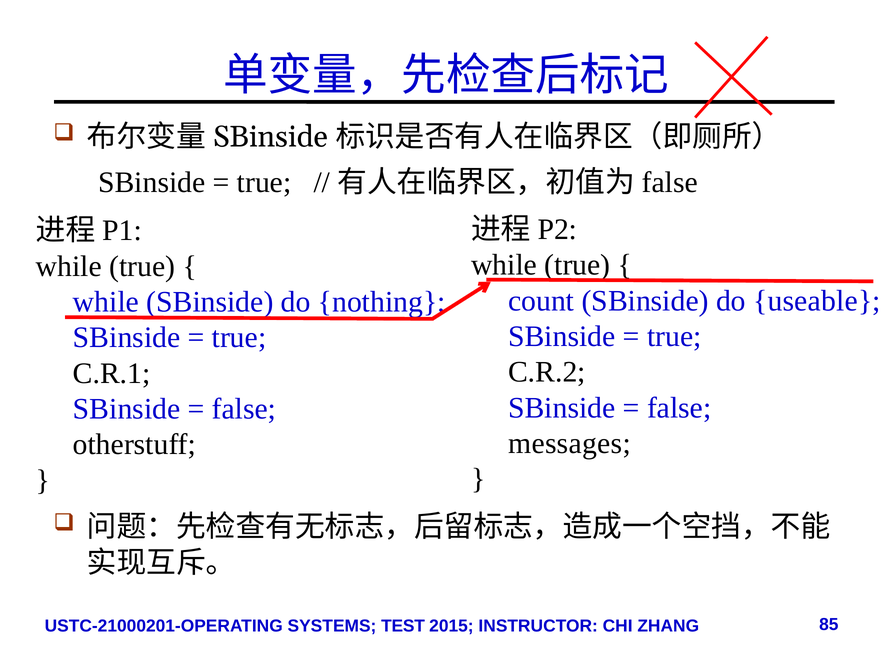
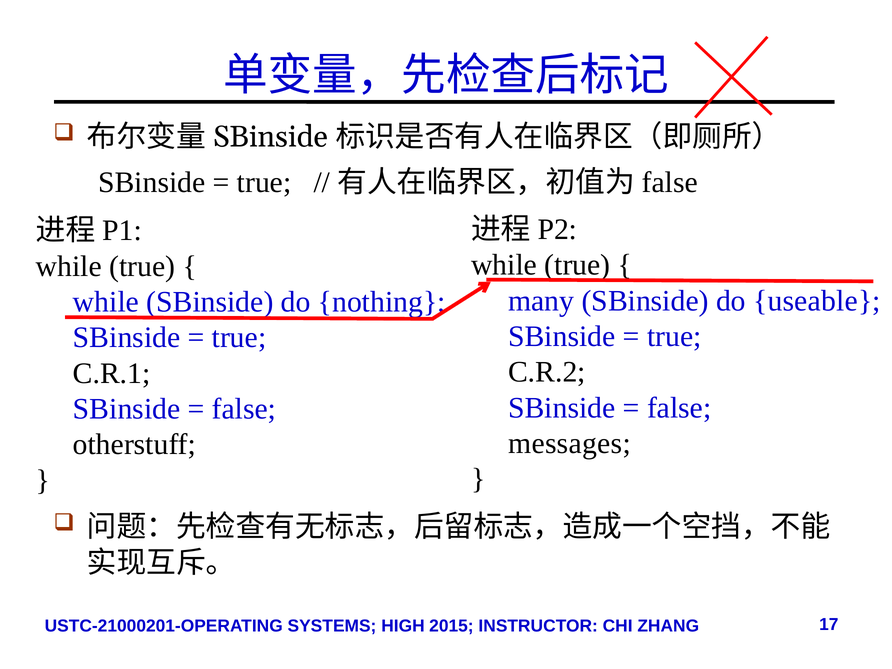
count: count -> many (541, 301)
TEST: TEST -> HIGH (403, 626)
85: 85 -> 17 (829, 625)
